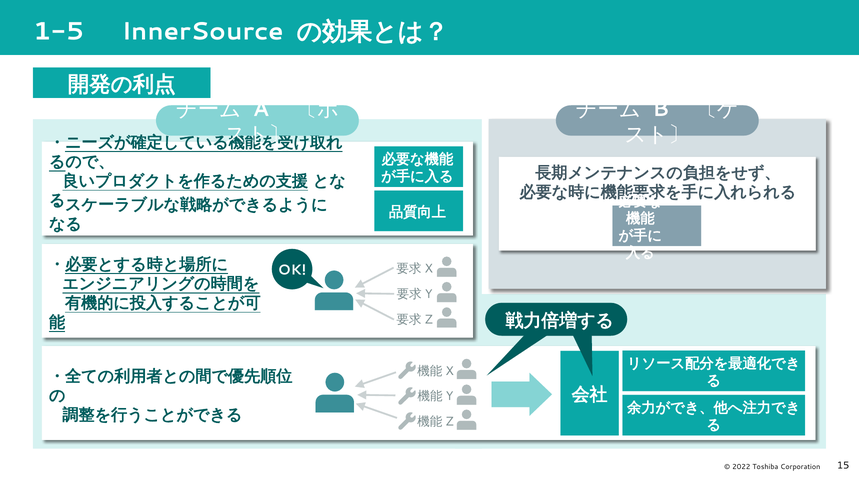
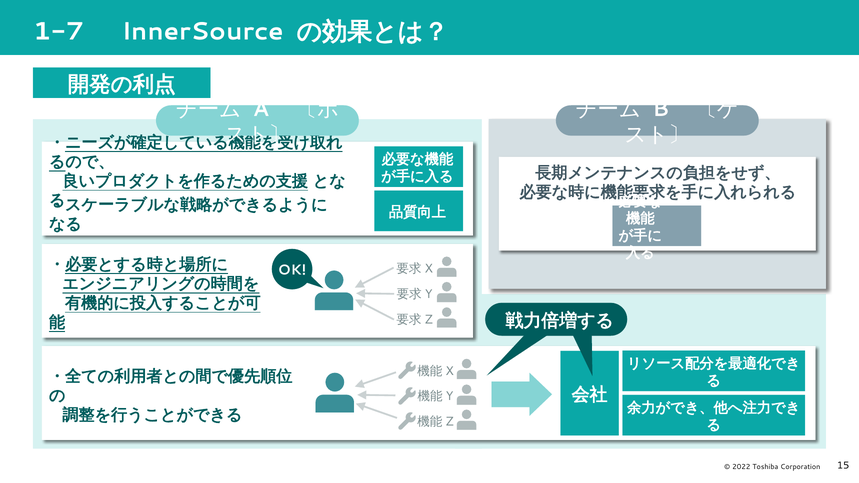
1-5: 1-5 -> 1-7 (59, 31)
